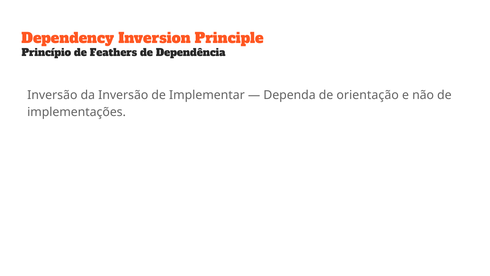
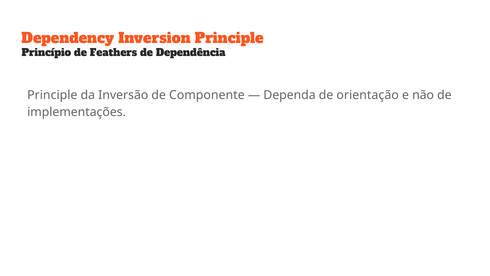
Inversão: Inversão -> Principle (52, 95)
Implementar: Implementar -> Componente (207, 95)
